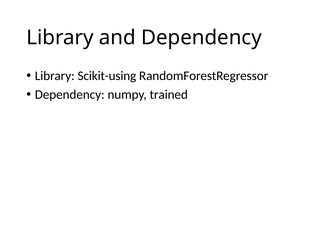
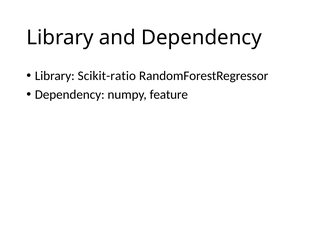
Scikit-using: Scikit-using -> Scikit-ratio (107, 76)
trained: trained -> feature (169, 95)
